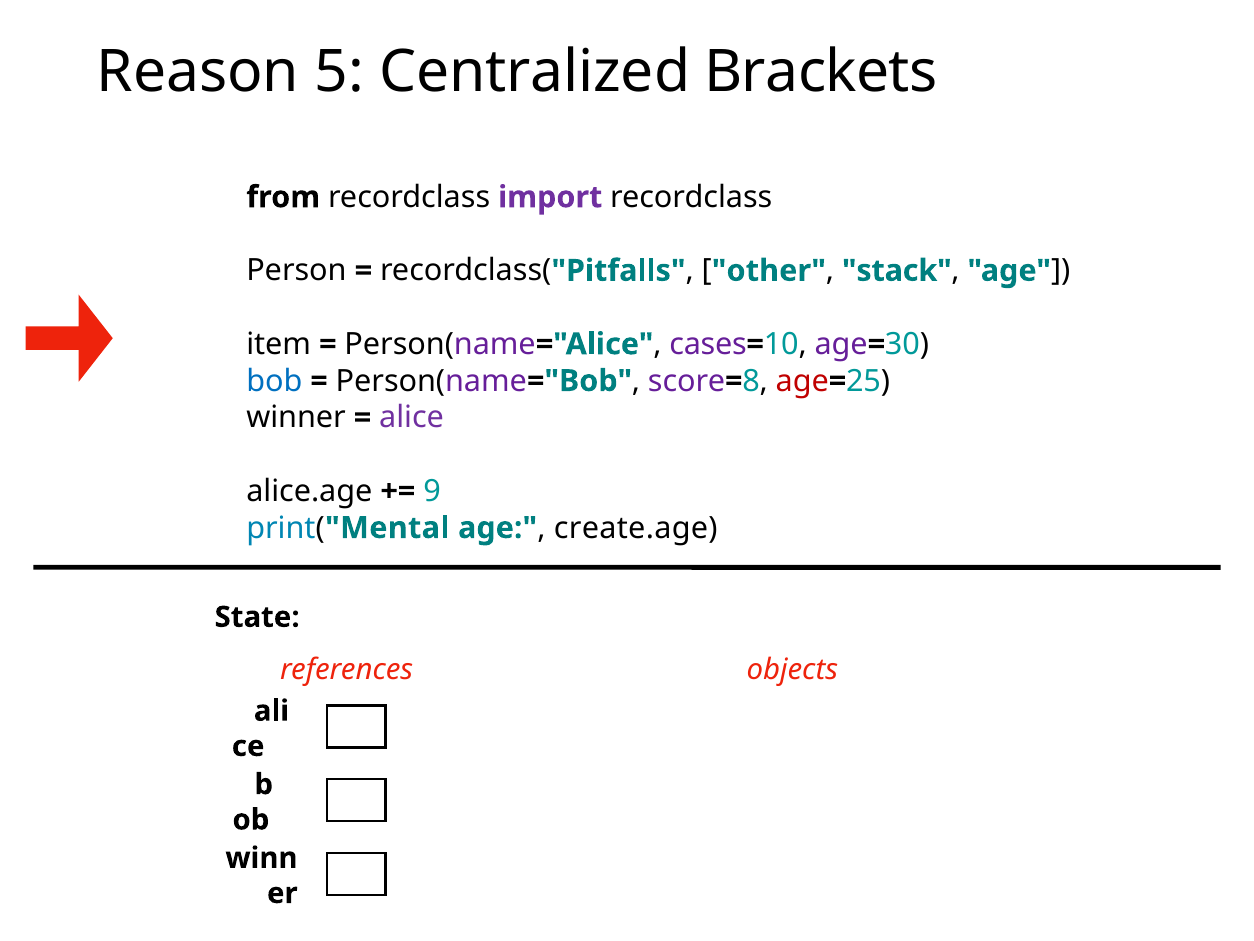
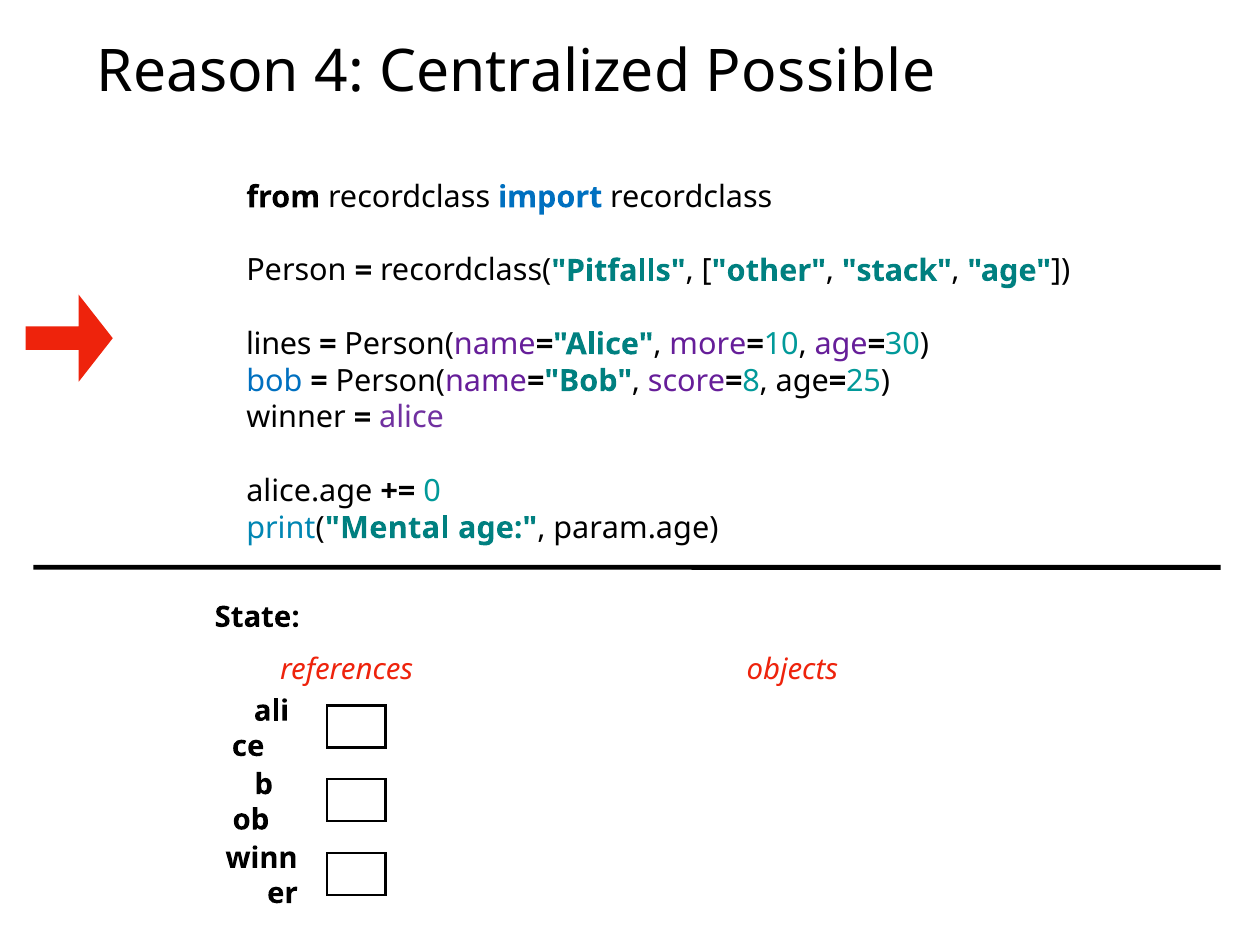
5: 5 -> 4 (339, 72)
Brackets: Brackets -> Possible (821, 72)
import colour: purple -> blue (550, 197)
item: item -> lines (279, 344)
cases: cases -> more (708, 344)
age colour: red -> black (802, 381)
9: 9 -> 0 (432, 491)
create.age: create.age -> param.age (636, 528)
